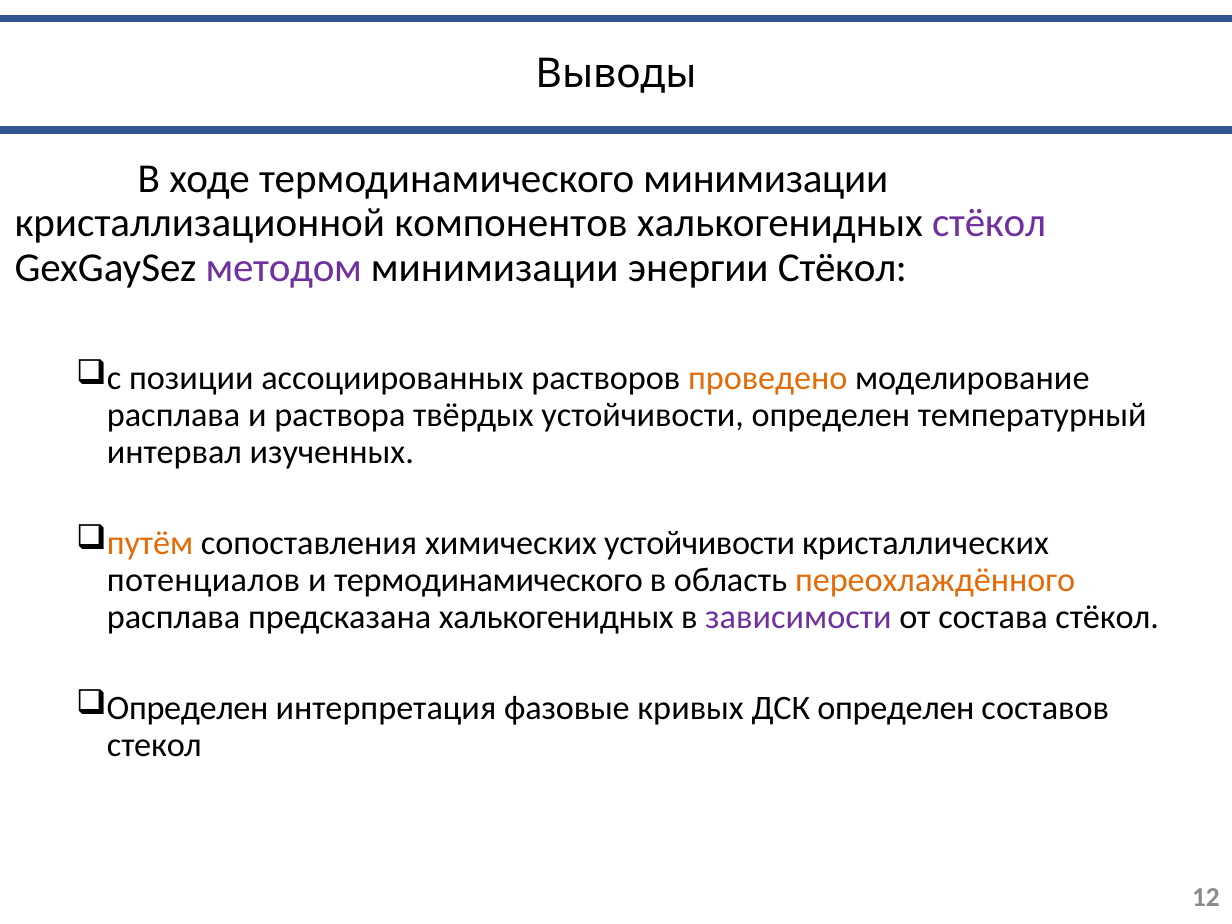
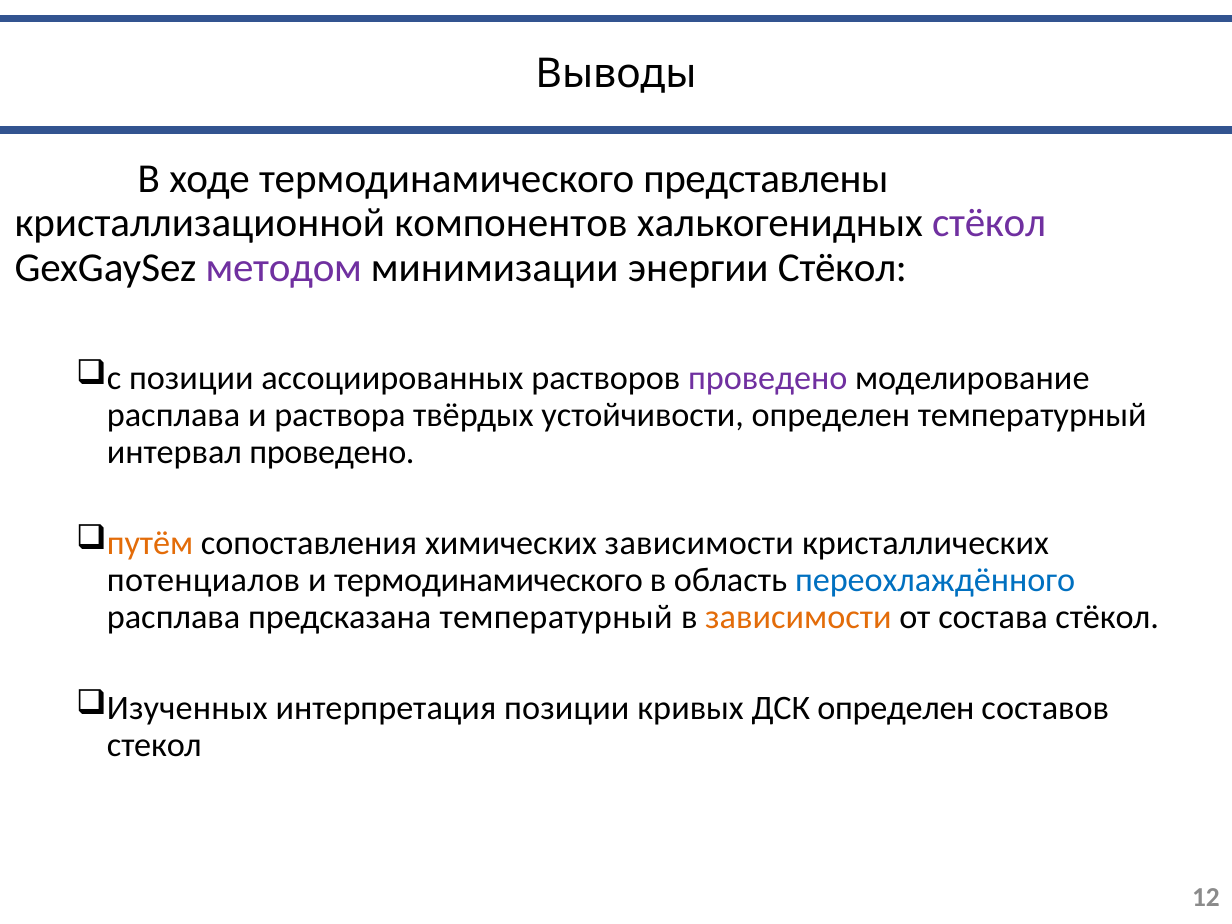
термодинамического минимизации: минимизации -> представлены (766, 179)
проведено colour: orange -> purple (768, 378)
интервал изученных: изученных -> проведено (332, 452)
химических устойчивости: устойчивости -> зависимости (699, 543)
переохлаждённого colour: orange -> blue (935, 580)
предсказана халькогенидных: халькогенидных -> температурный (556, 617)
зависимости colour: purple -> orange (798, 617)
Определен: Определен -> Изученных (187, 708)
интерпретация фазовые: фазовые -> позиции (567, 708)
